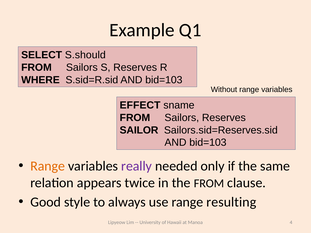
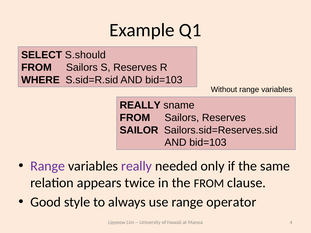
EFFECT: EFFECT -> REALLY (140, 105)
Range colour: orange -> purple (48, 166)
resulting: resulting -> operator (231, 202)
